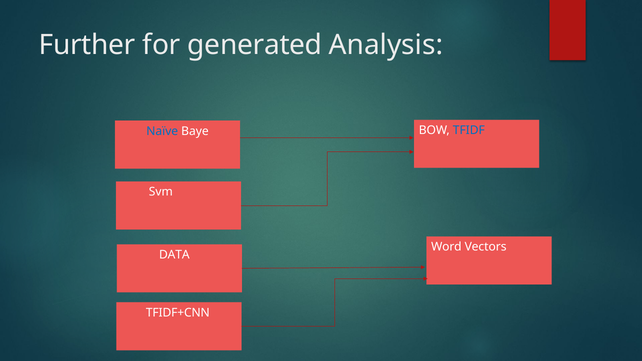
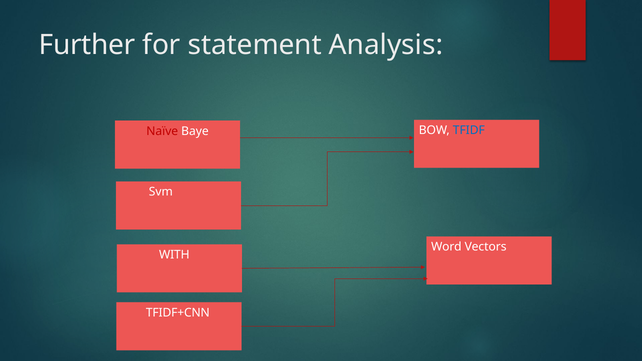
generated: generated -> statement (255, 45)
Naïve colour: blue -> red (162, 131)
DATA: DATA -> WITH (174, 255)
